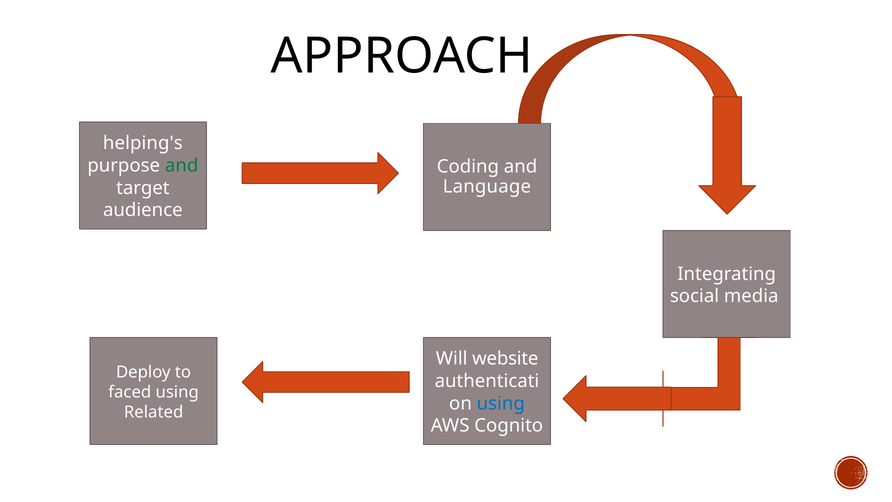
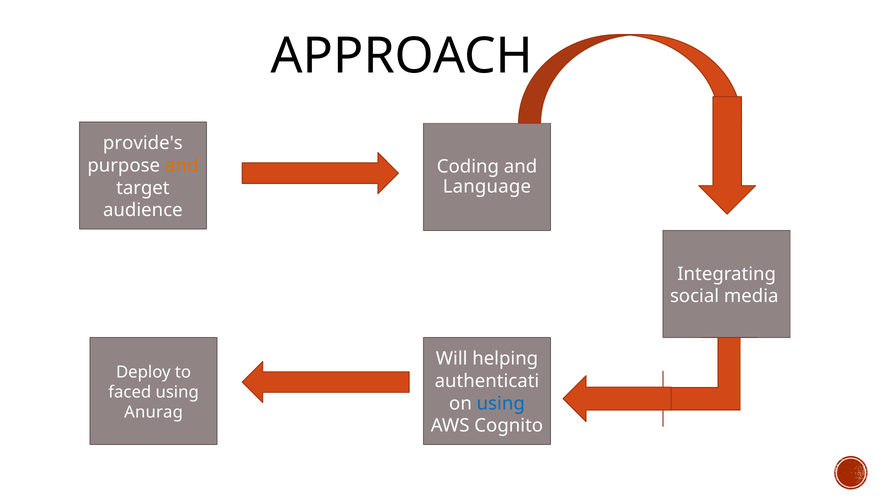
helping's: helping's -> provide's (143, 143)
and colour: green -> orange (182, 166)
website: website -> helping (505, 359)
Related: Related -> Anurag (154, 412)
